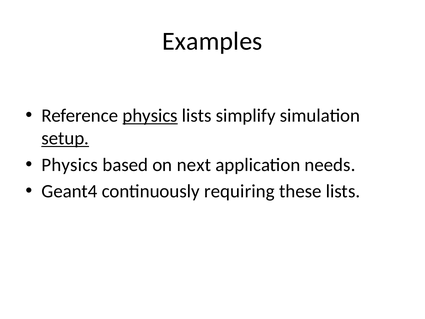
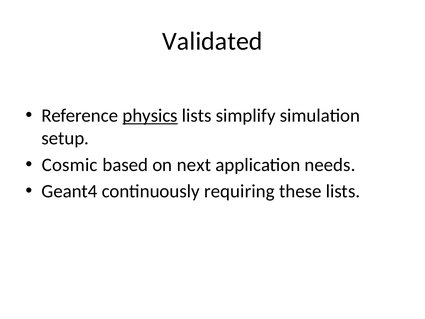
Examples: Examples -> Validated (212, 41)
setup underline: present -> none (65, 138)
Physics: Physics -> Cosmic (70, 165)
